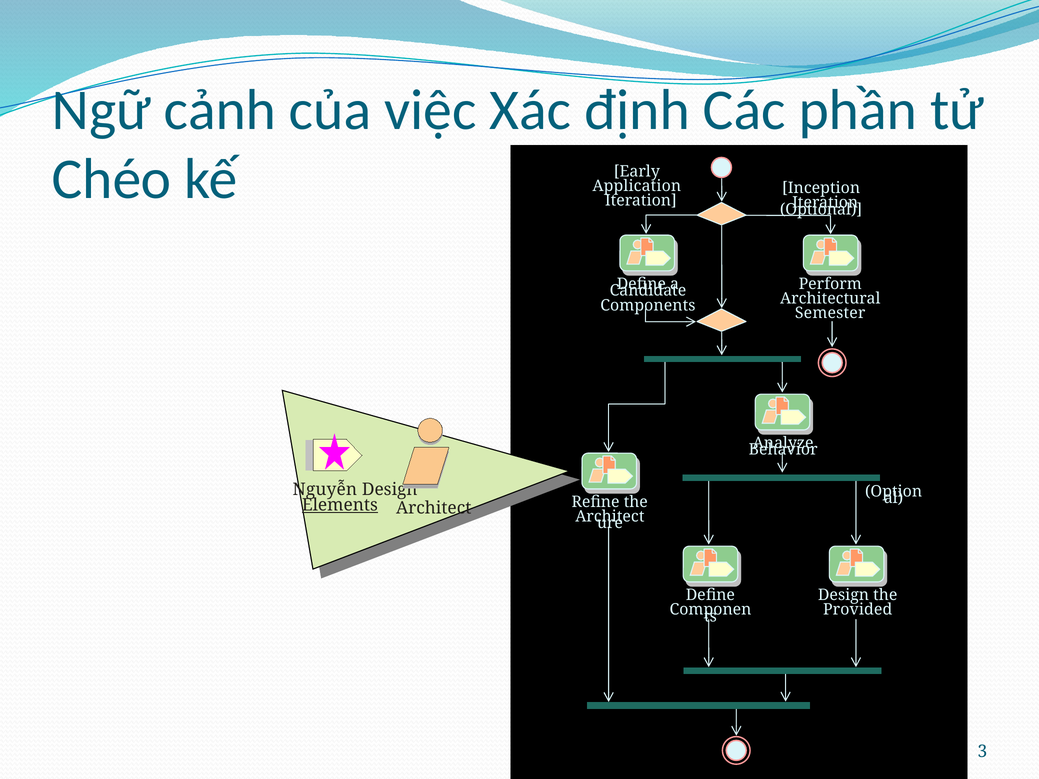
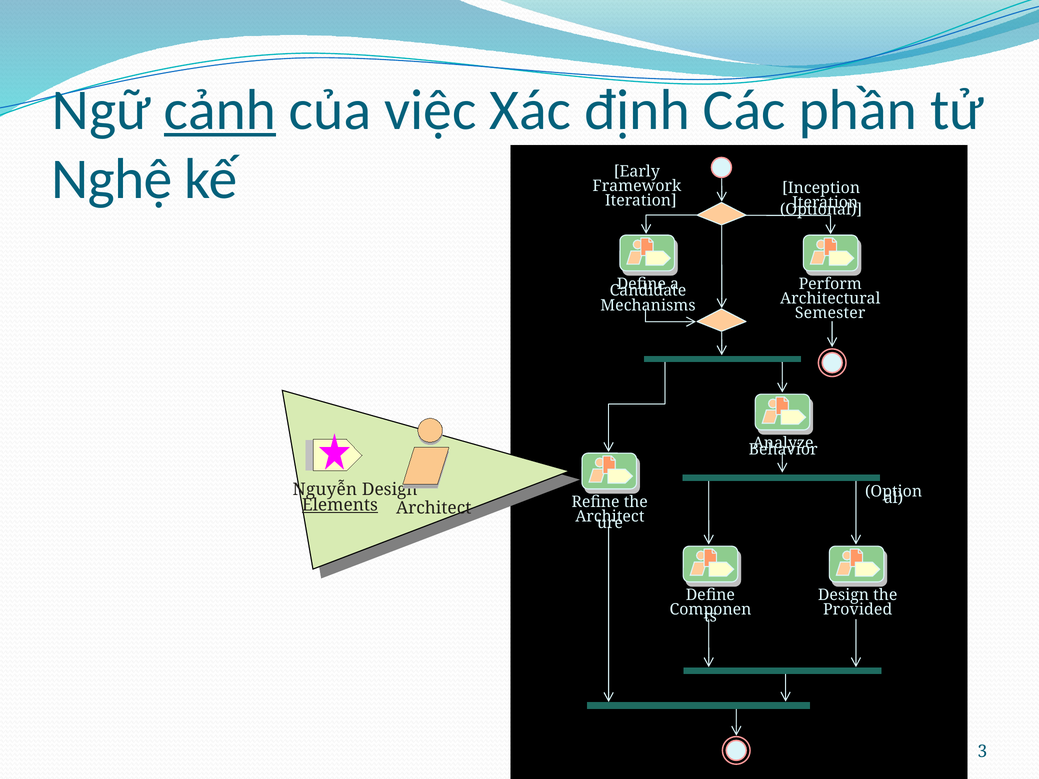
cảnh underline: none -> present (220, 110)
Chéo: Chéo -> Nghệ (112, 179)
Application: Application -> Framework (637, 186)
Components: Components -> Mechanisms (648, 305)
